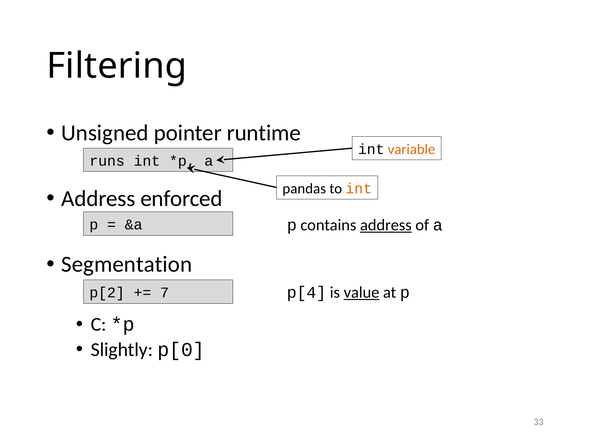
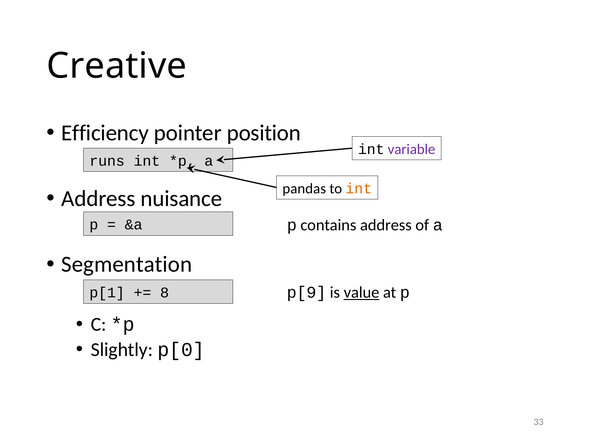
Filtering: Filtering -> Creative (117, 66)
Unsigned: Unsigned -> Efficiency (105, 133)
runtime: runtime -> position (264, 133)
variable colour: orange -> purple (412, 149)
enforced: enforced -> nuisance (181, 199)
address underline: present -> none (386, 225)
p[4: p[4 -> p[9 (306, 293)
p[2: p[2 -> p[1 (107, 293)
7: 7 -> 8 (165, 293)
